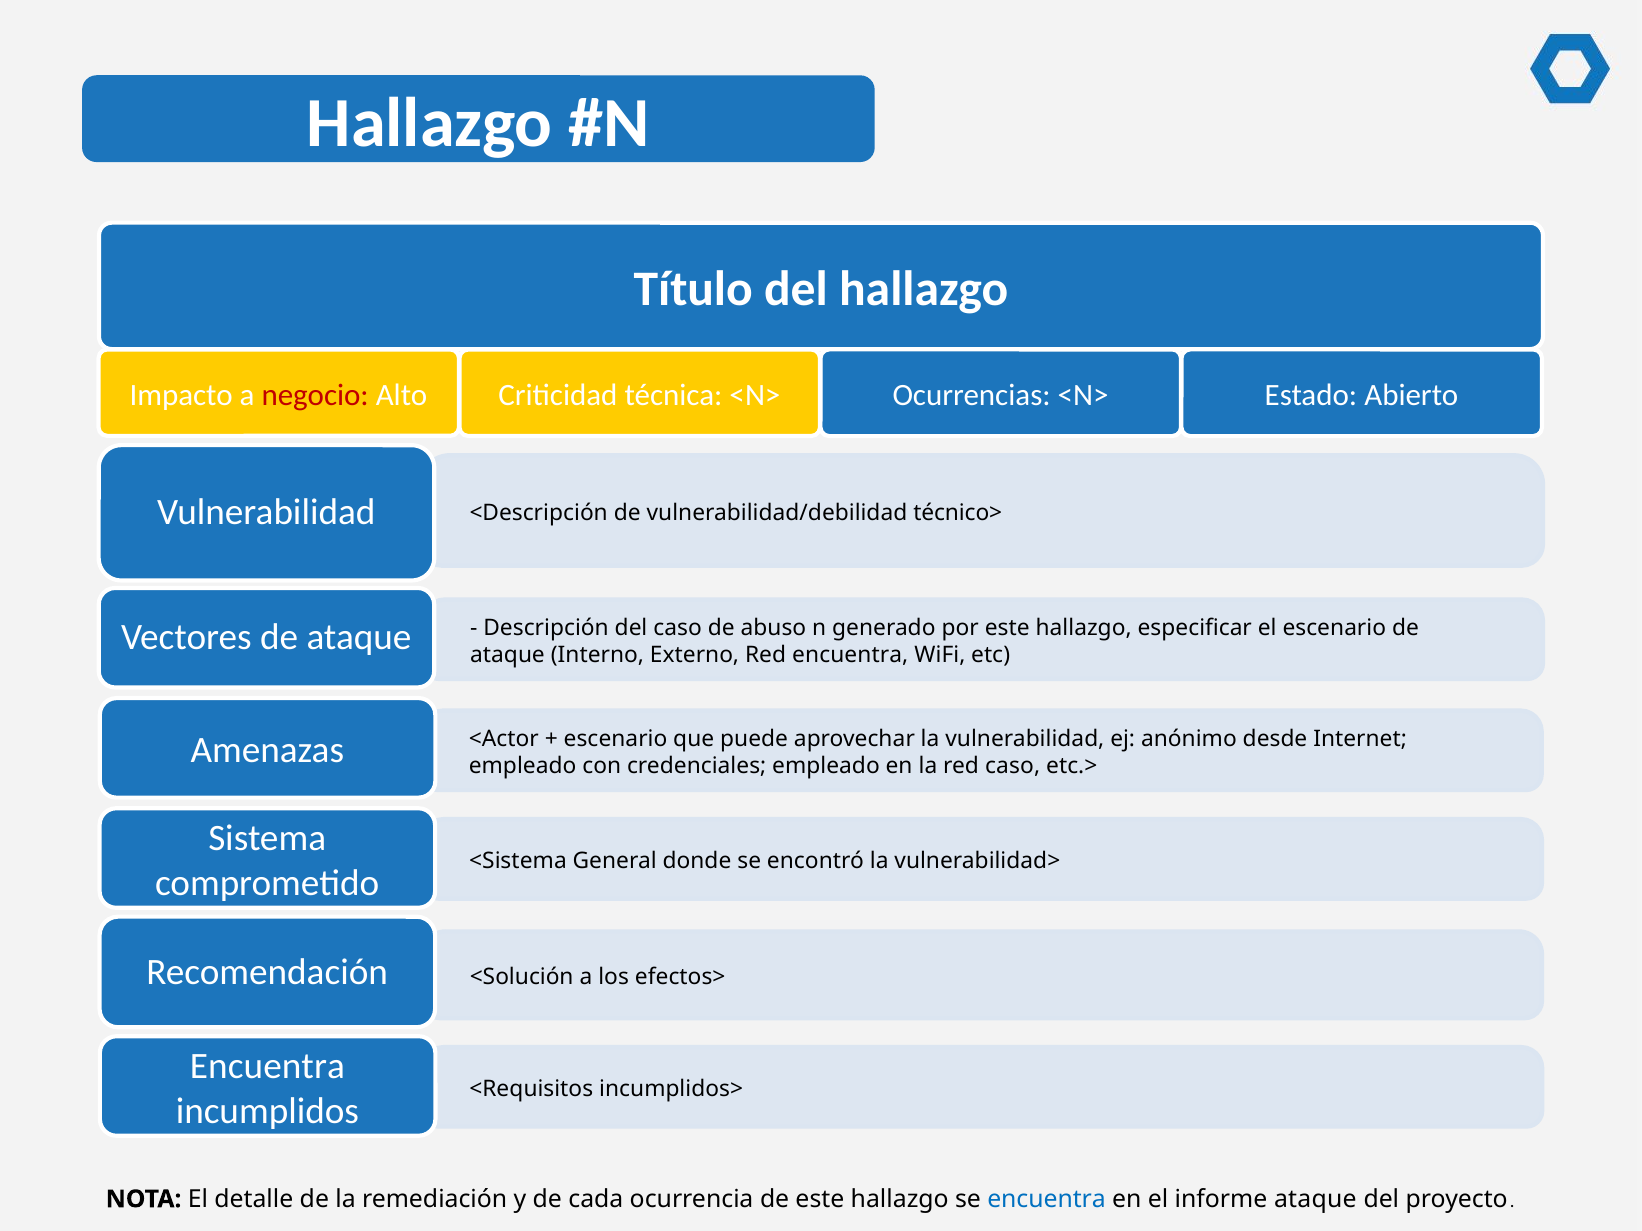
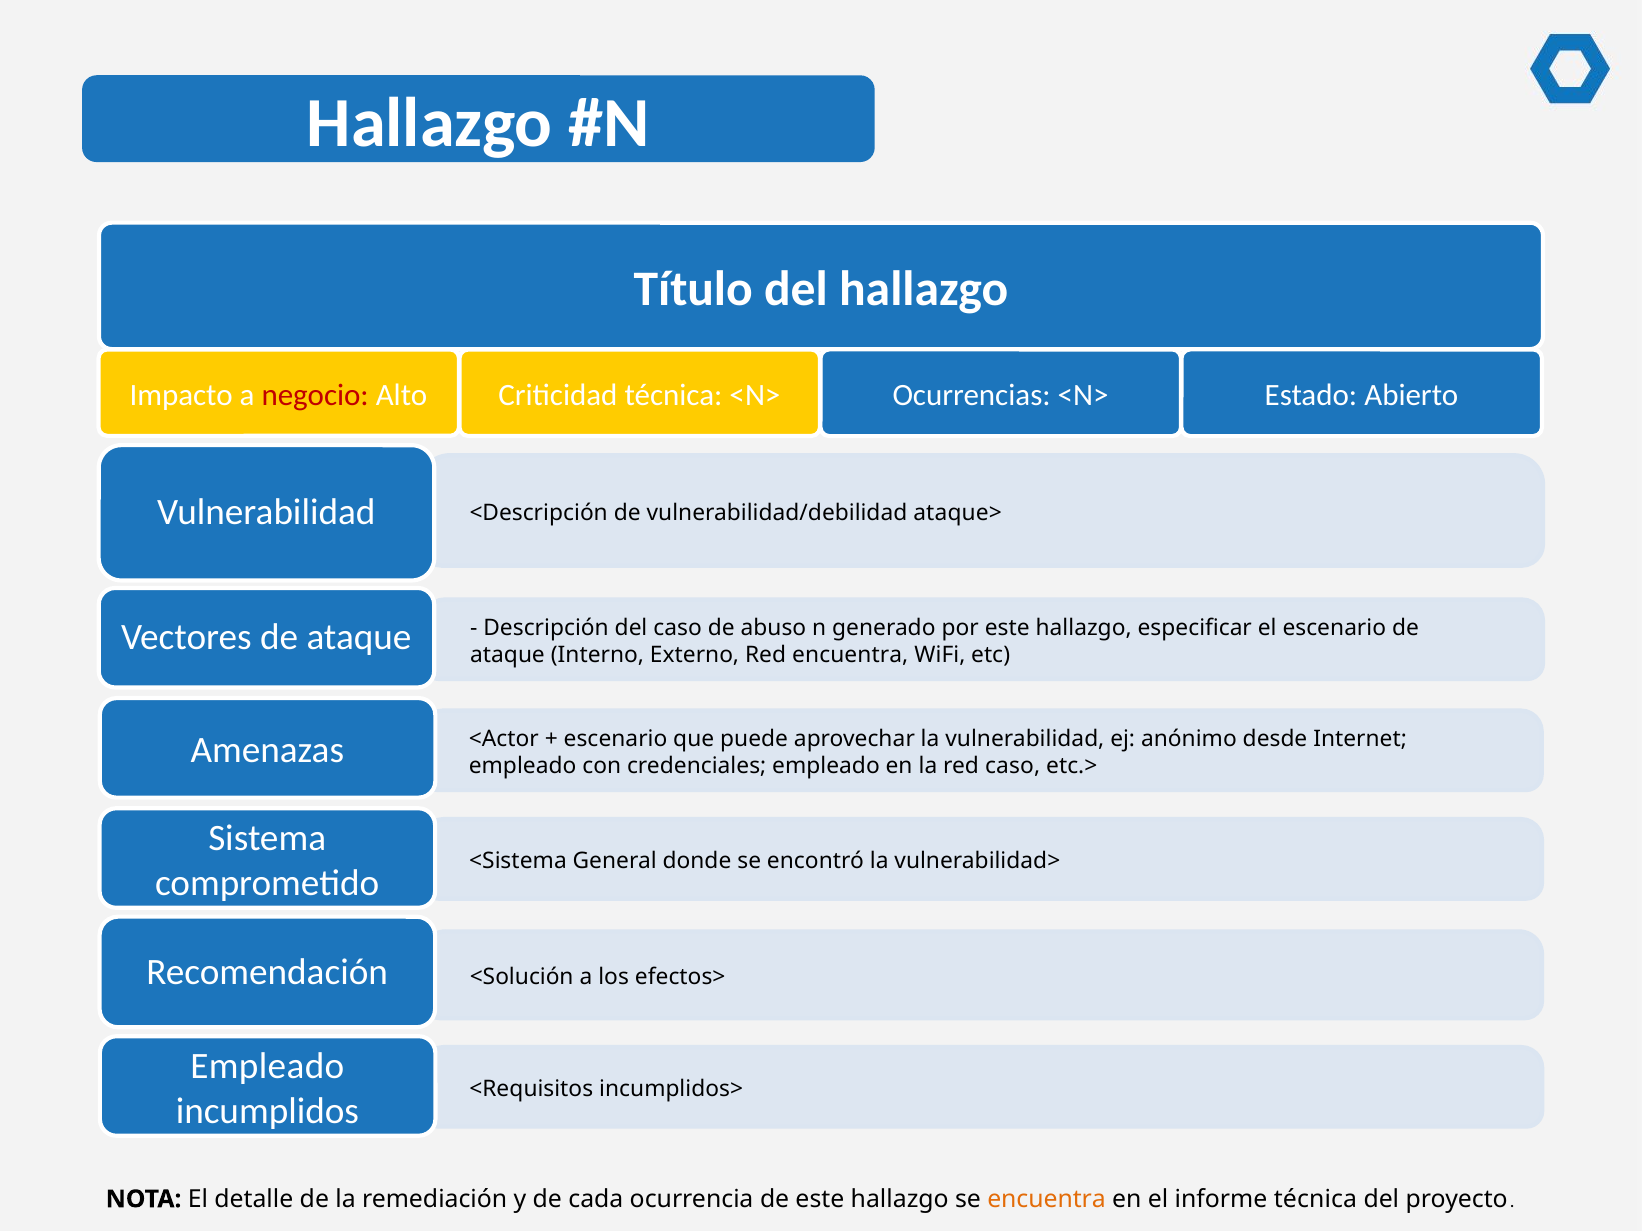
técnico>: técnico> -> ataque> (958, 513)
Encuentra: Encuentra -> Empleado (267, 1067)
encuentra colour: blue -> orange (1047, 1199)
informe ataque: ataque -> técnica (1315, 1199)
